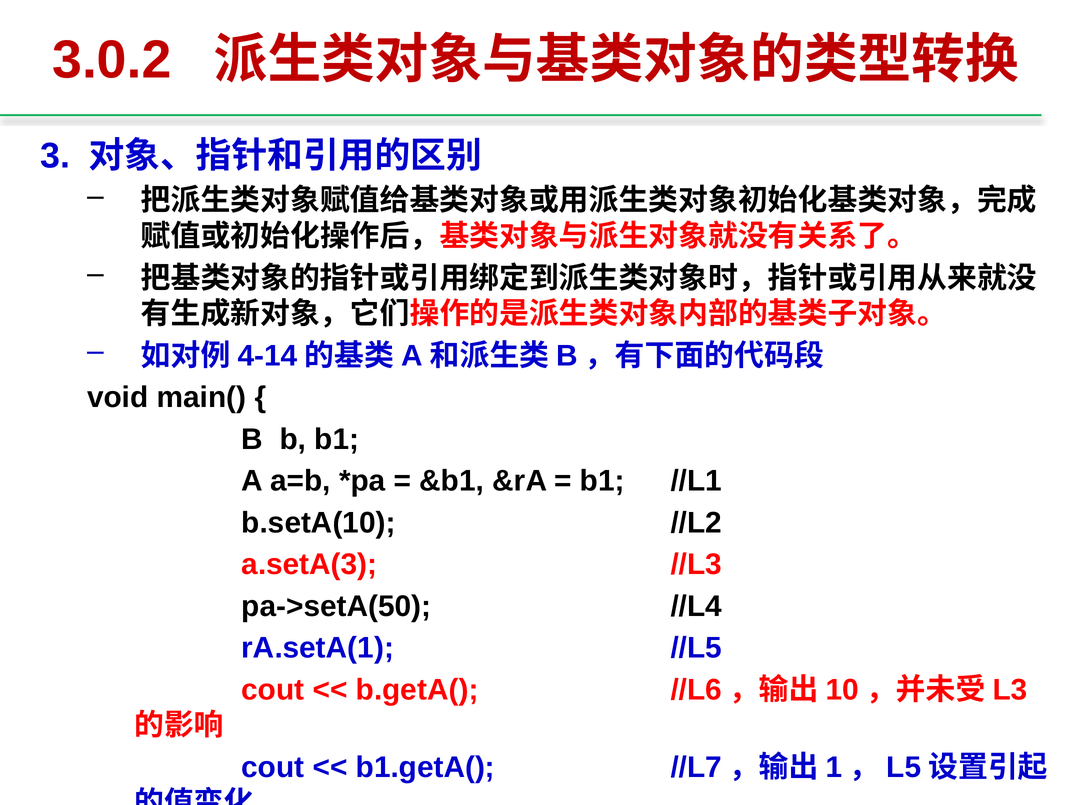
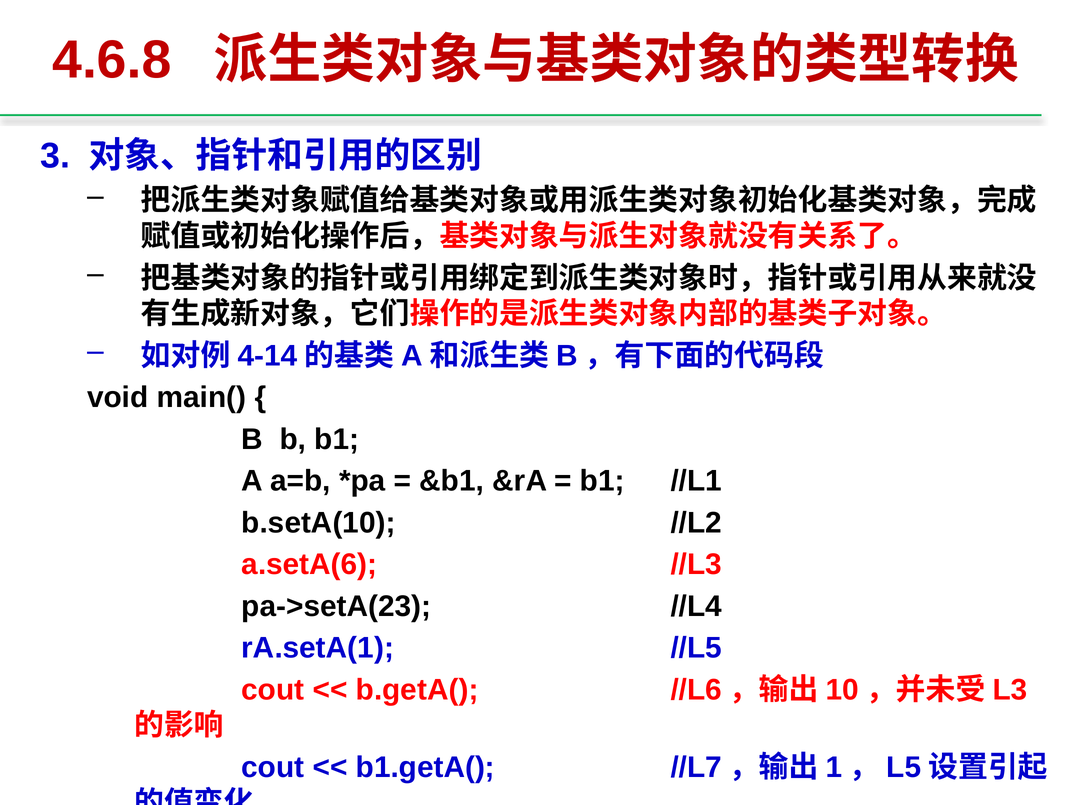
3.0.2: 3.0.2 -> 4.6.8 (112, 60)
a.setA(3: a.setA(3 -> a.setA(6 (309, 564)
pa->setA(50: pa->setA(50 -> pa->setA(23 (336, 606)
